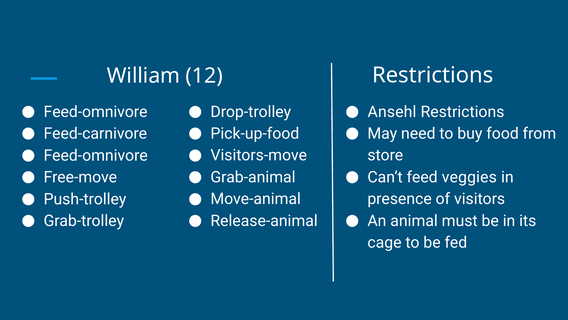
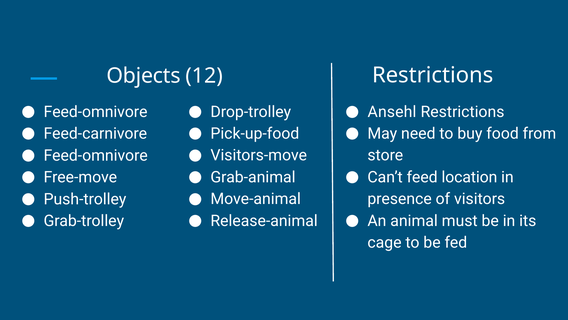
William: William -> Objects (144, 76)
veggies: veggies -> location (469, 177)
